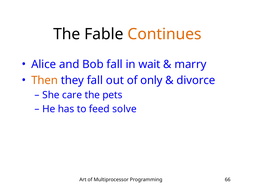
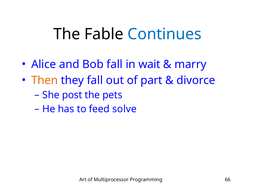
Continues colour: orange -> blue (165, 34)
only: only -> part (151, 80)
care: care -> post (72, 95)
